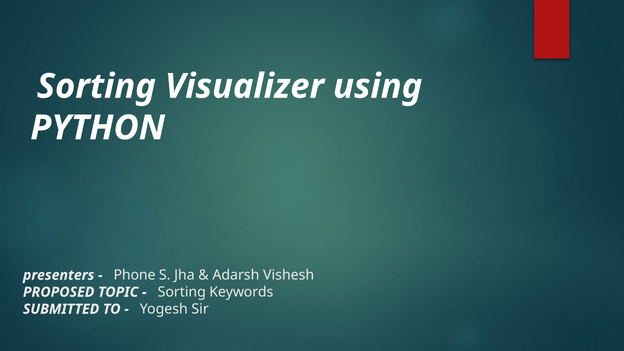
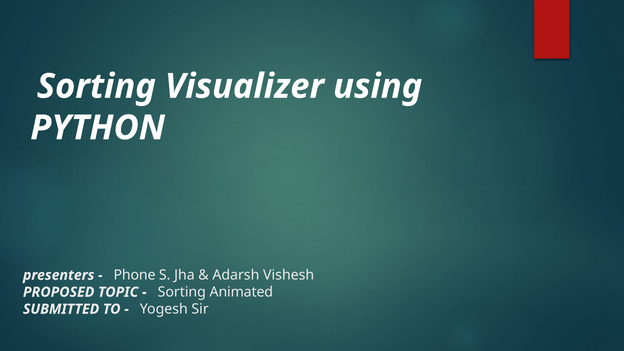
Keywords: Keywords -> Animated (241, 292)
